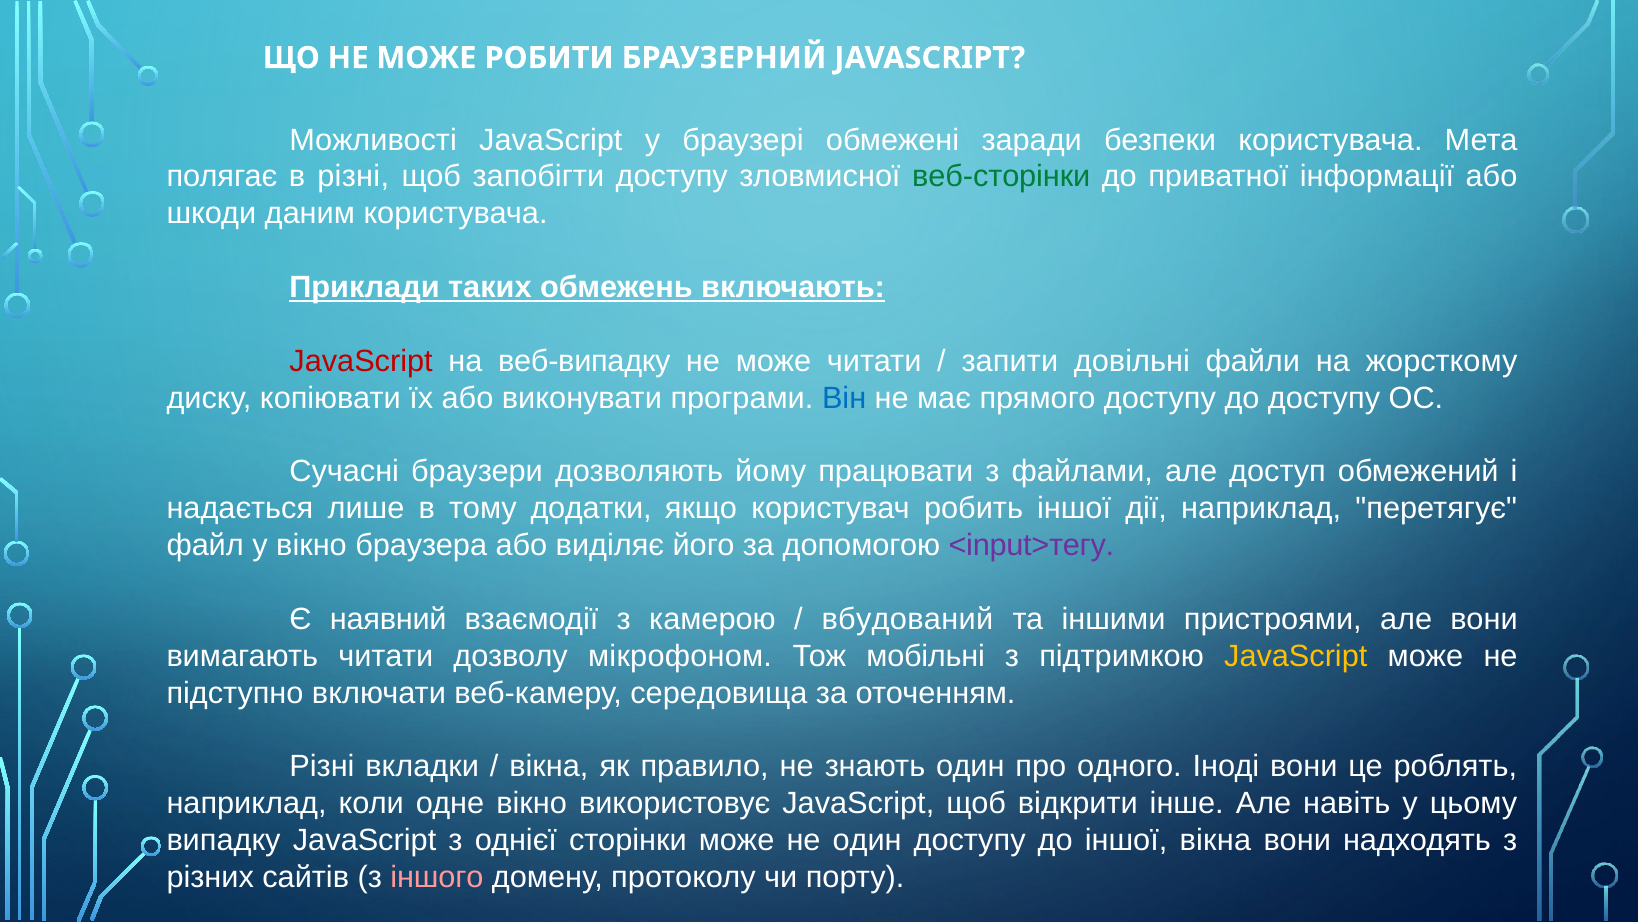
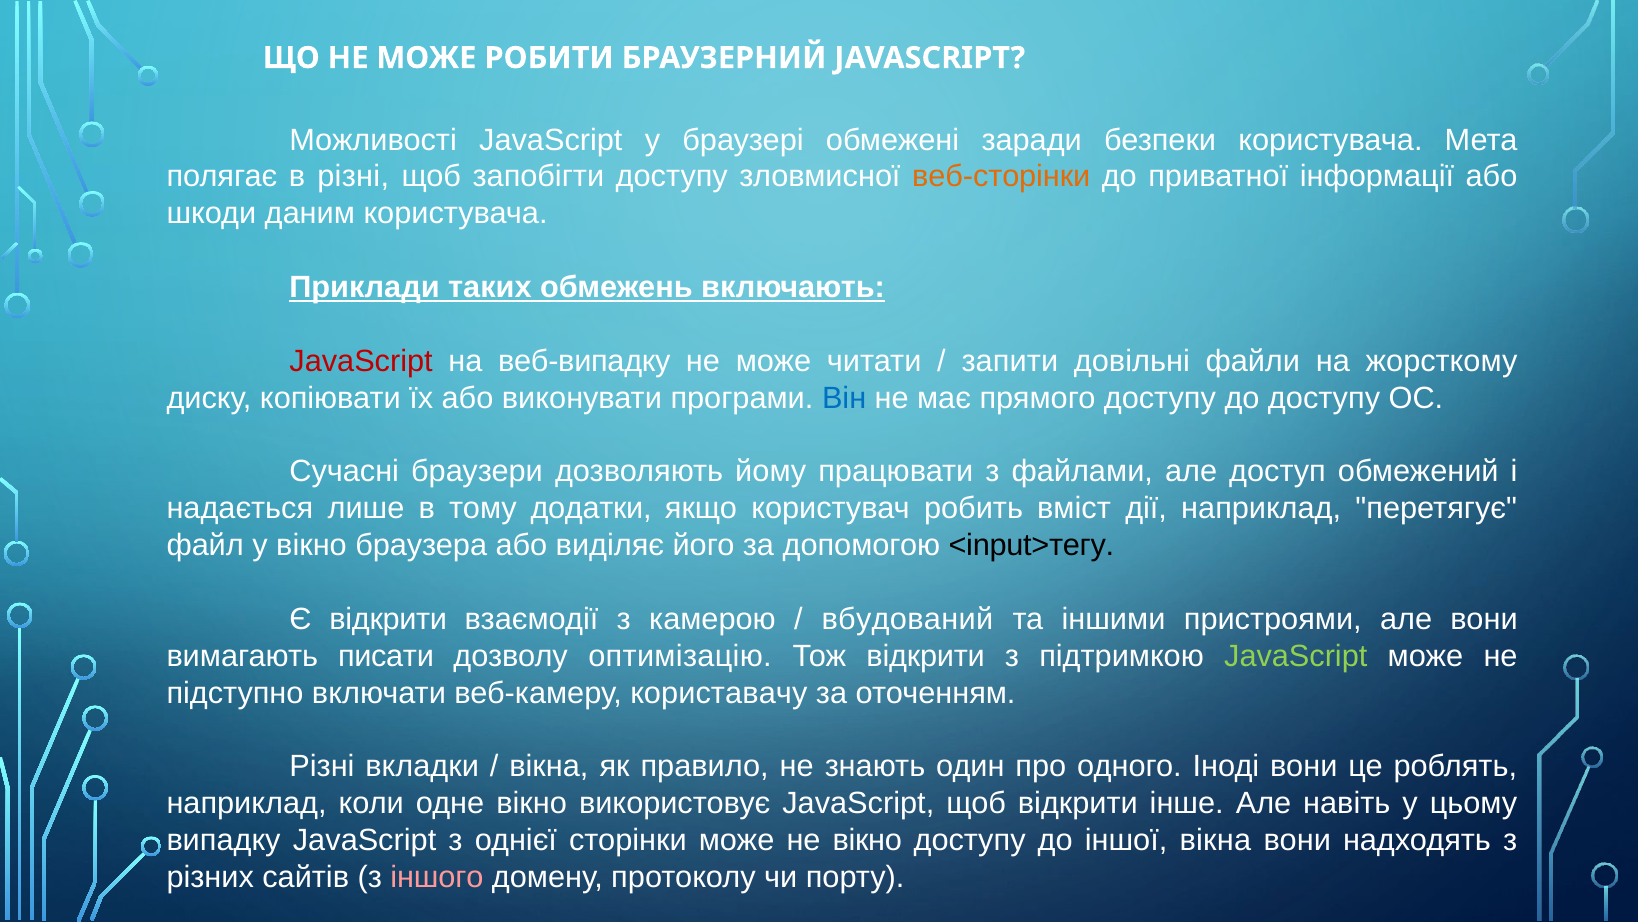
веб-сторінки colour: green -> orange (1001, 177)
робить іншої: іншої -> вміст (1074, 508)
<input>тегу colour: purple -> black (1031, 545)
Є наявний: наявний -> відкрити (388, 619)
вимагають читати: читати -> писати (386, 656)
мікрофоном: мікрофоном -> оптимізацію (680, 656)
Тож мобільні: мобільні -> відкрити (926, 656)
JavaScript colour: yellow -> light green (1296, 656)
середовища: середовища -> користавачу (719, 693)
не один: один -> вікно (867, 840)
